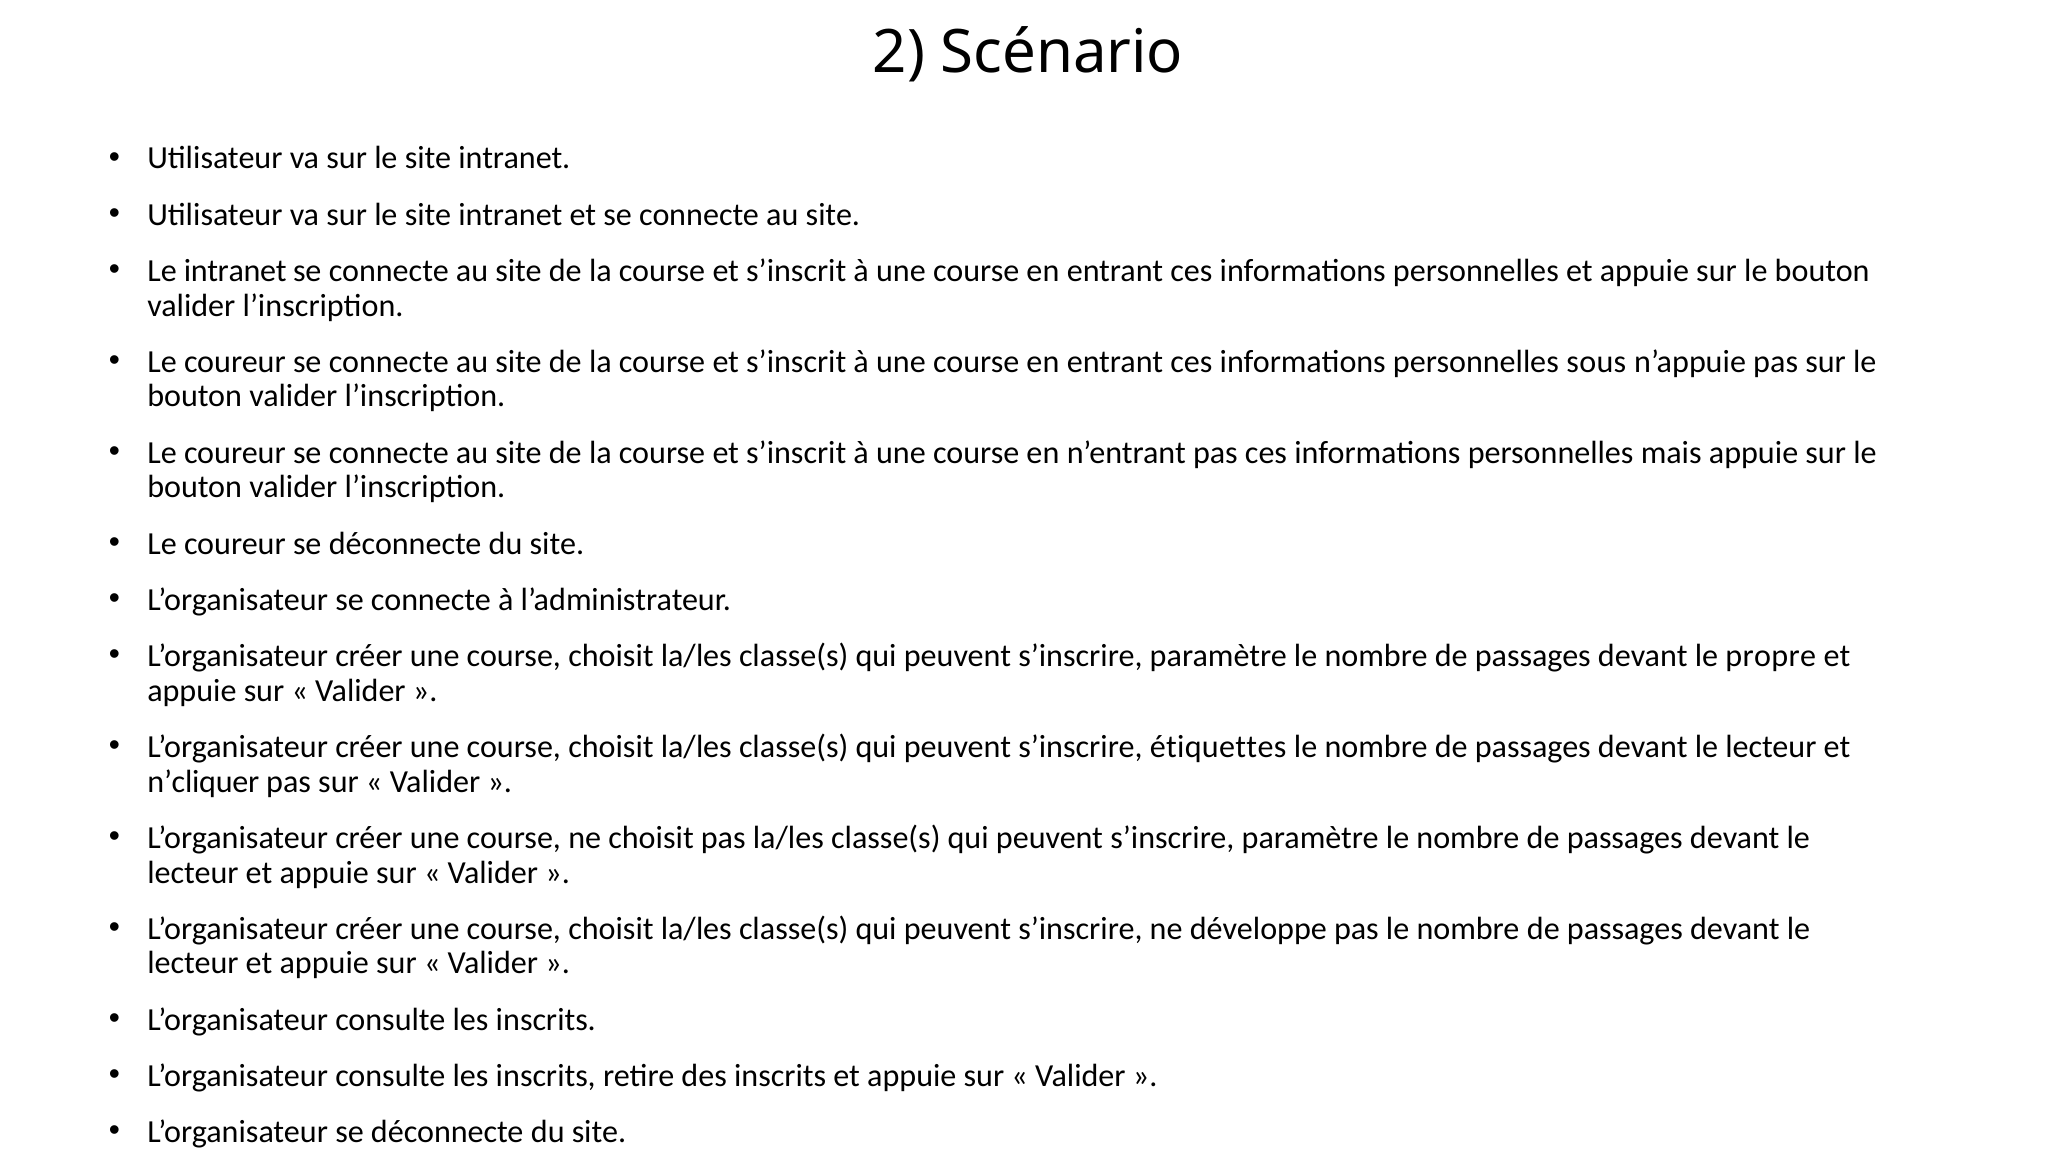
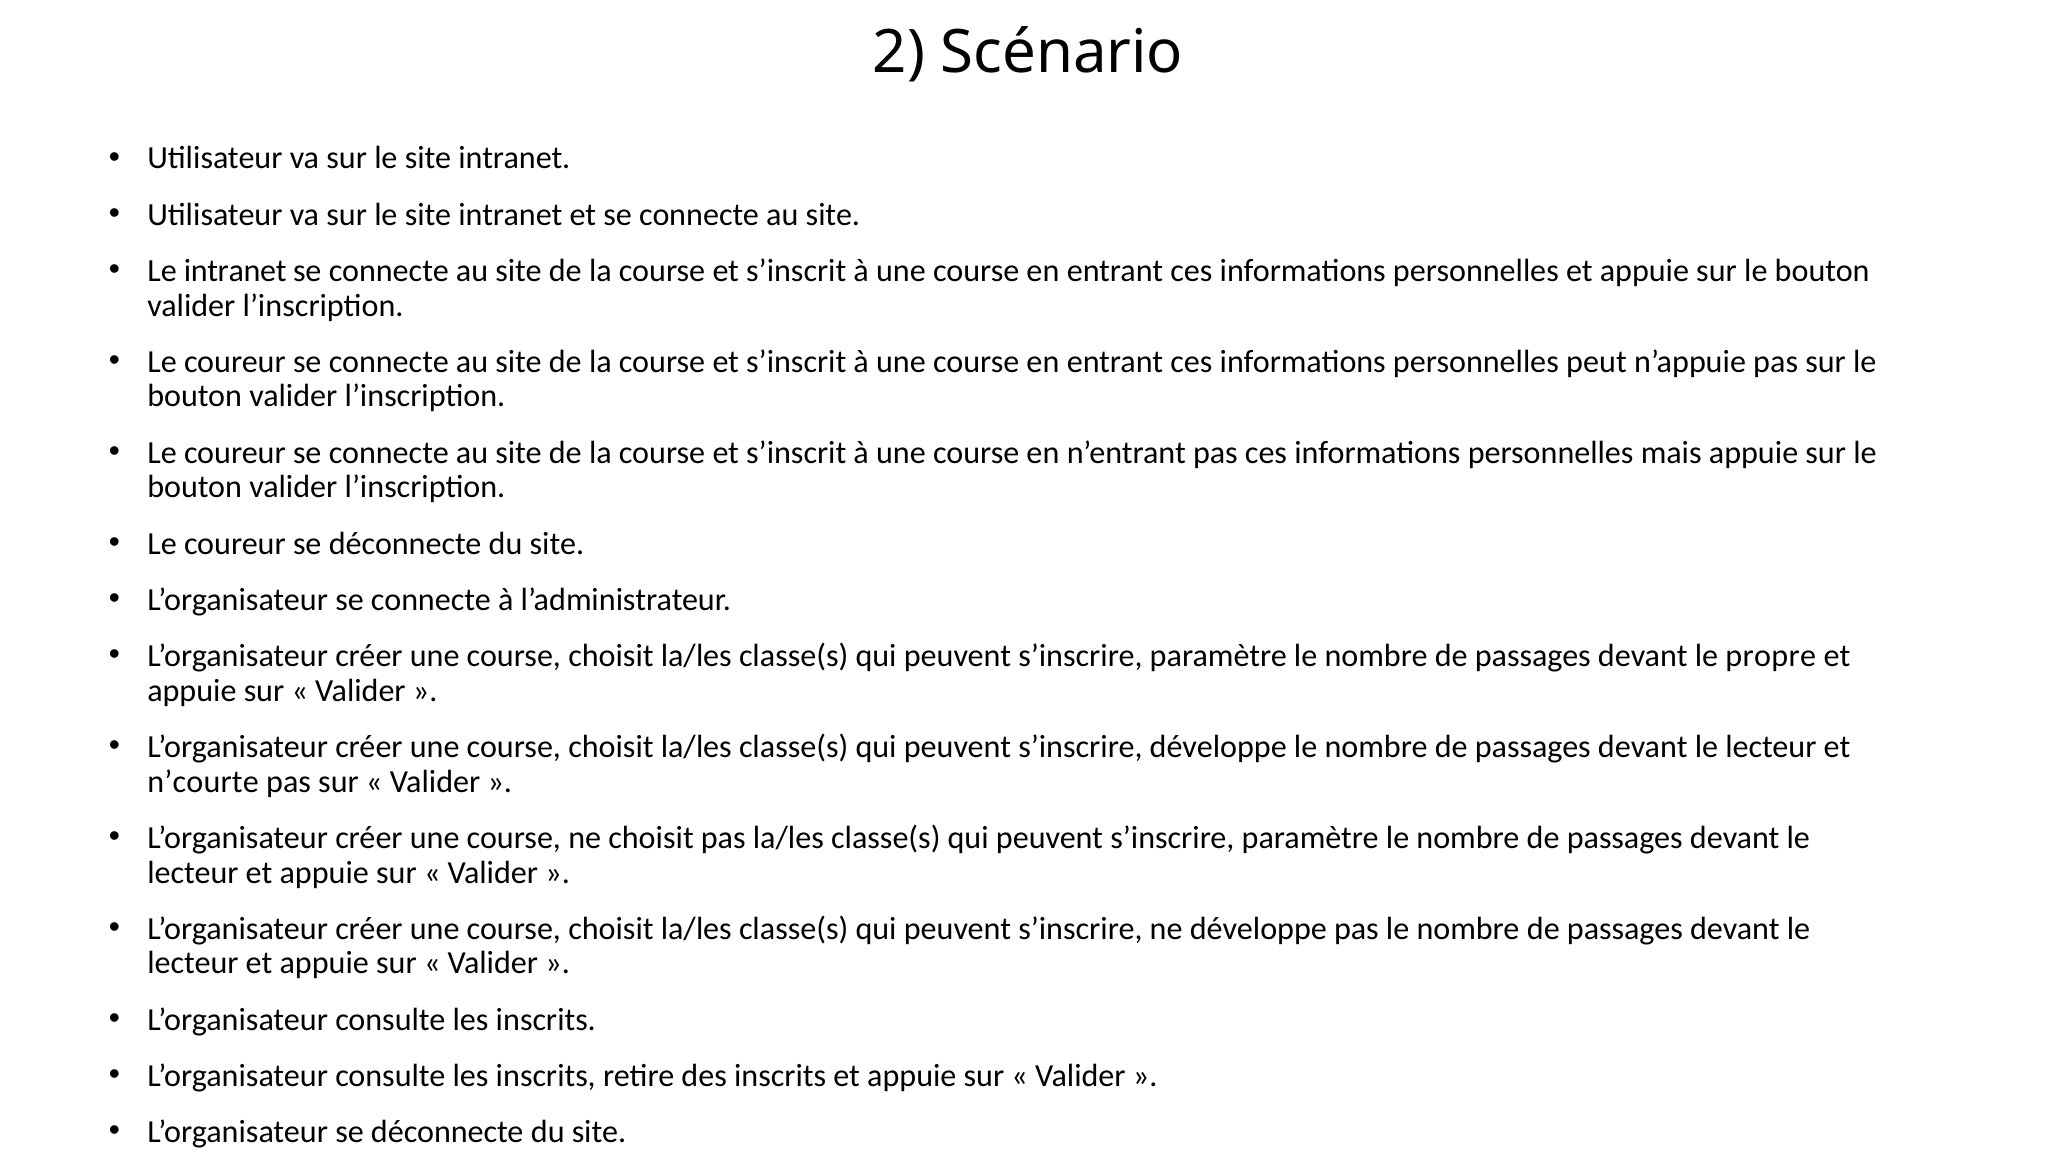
sous: sous -> peut (1596, 361)
s’inscrire étiquettes: étiquettes -> développe (1218, 746)
n’cliquer: n’cliquer -> n’courte (203, 781)
